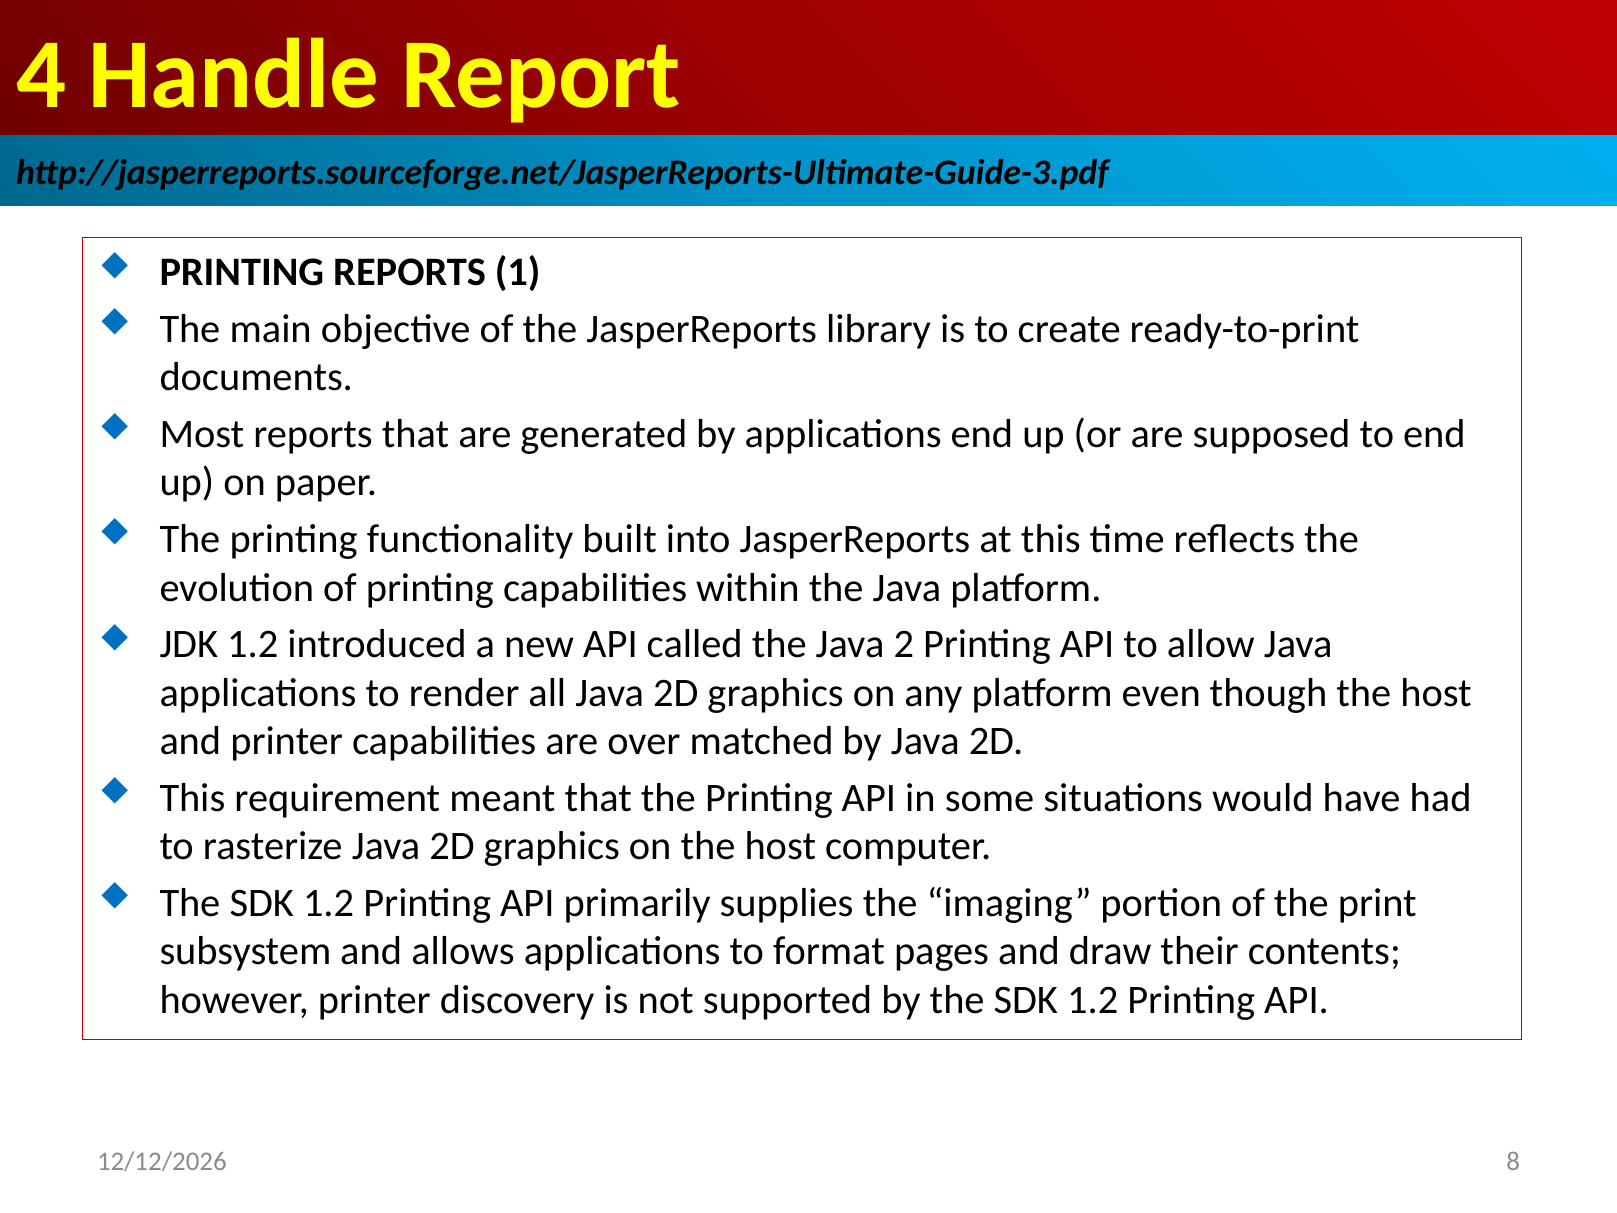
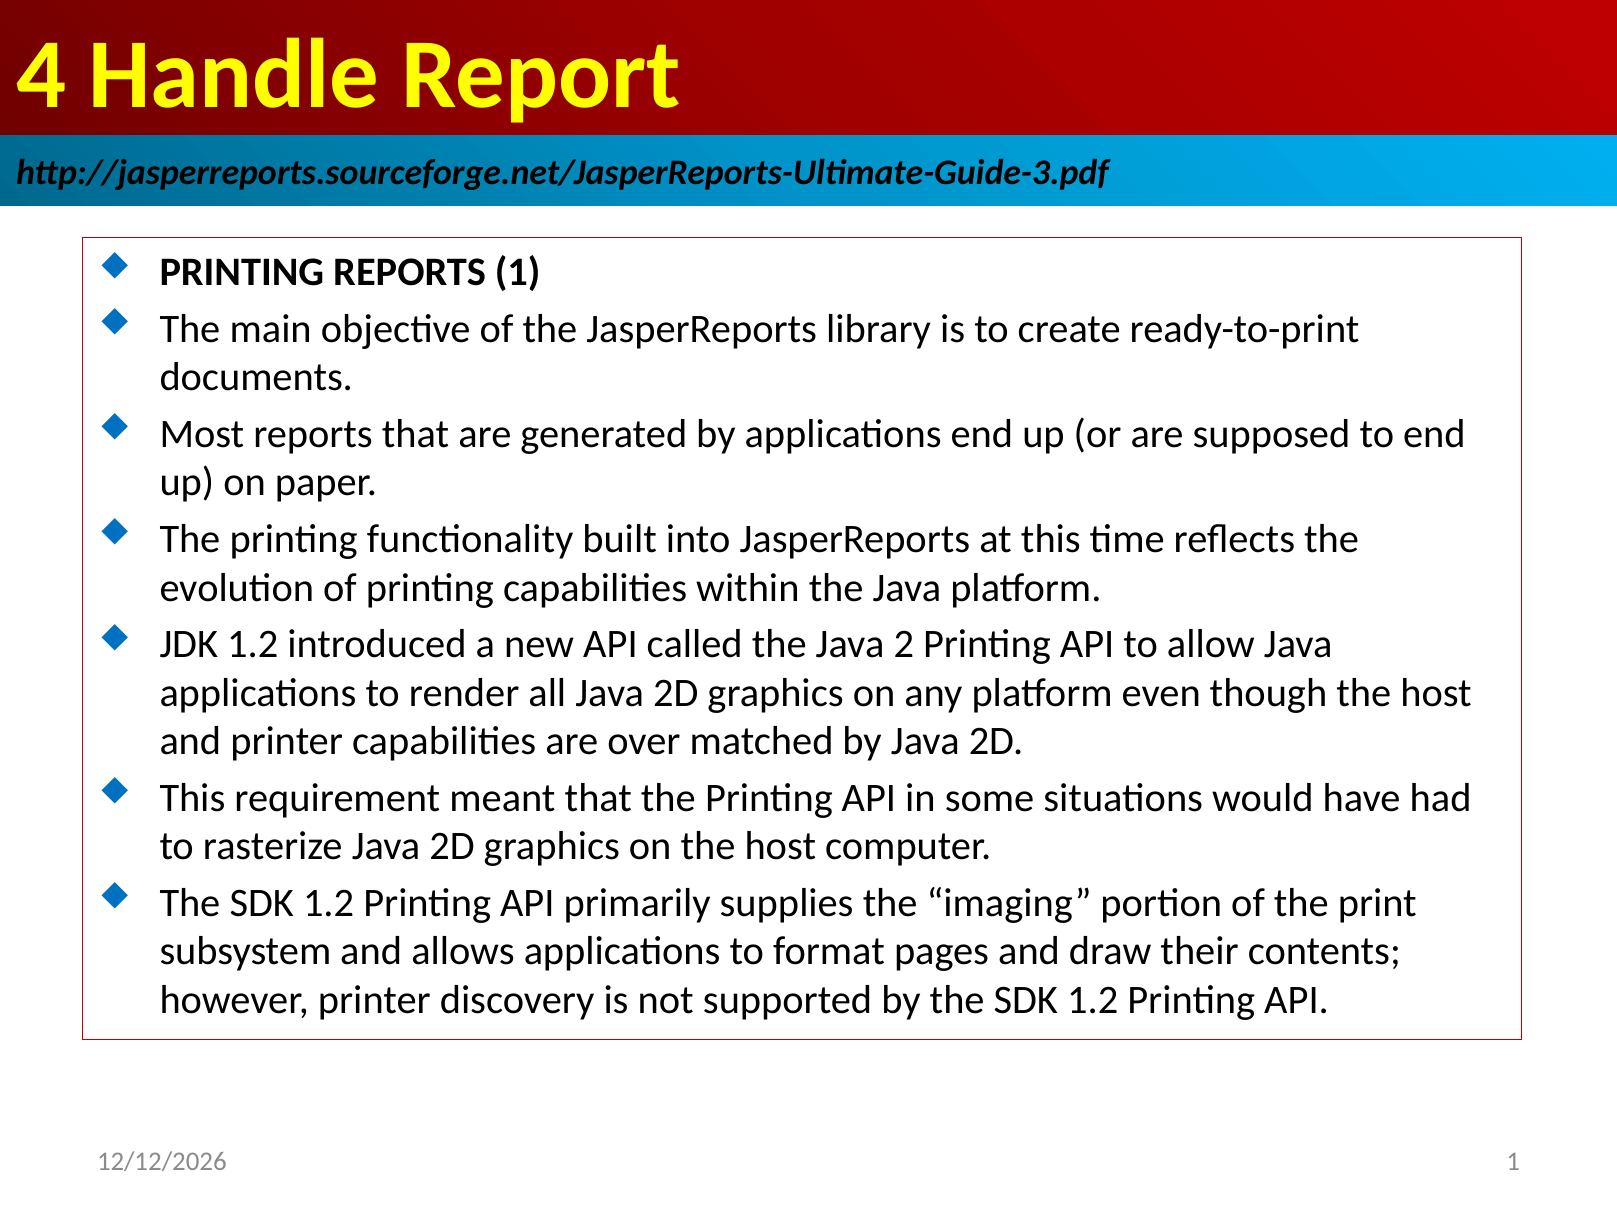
8: 8 -> 1 (1513, 1161)
